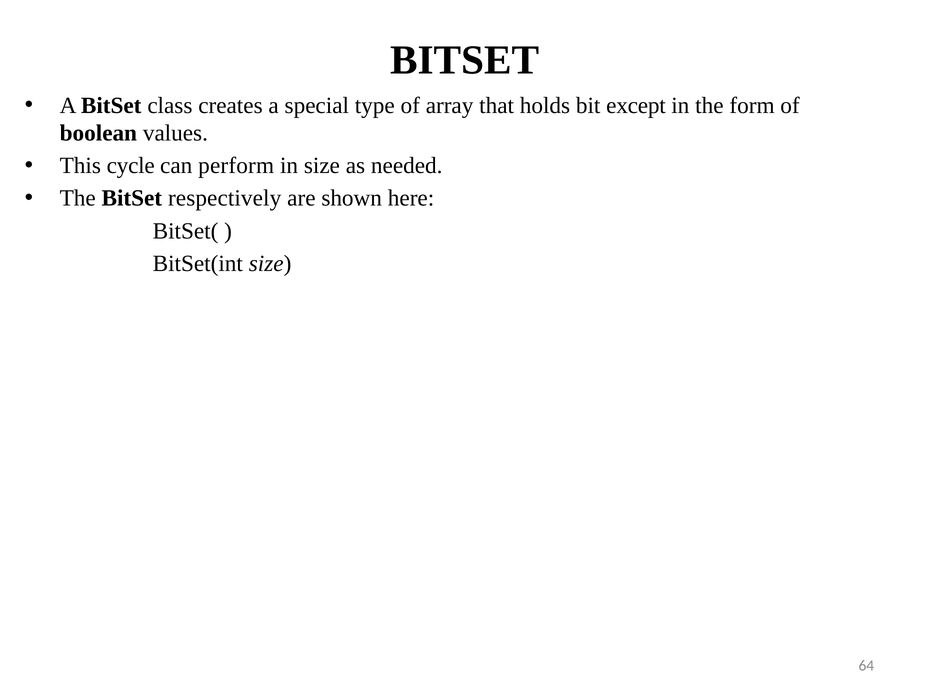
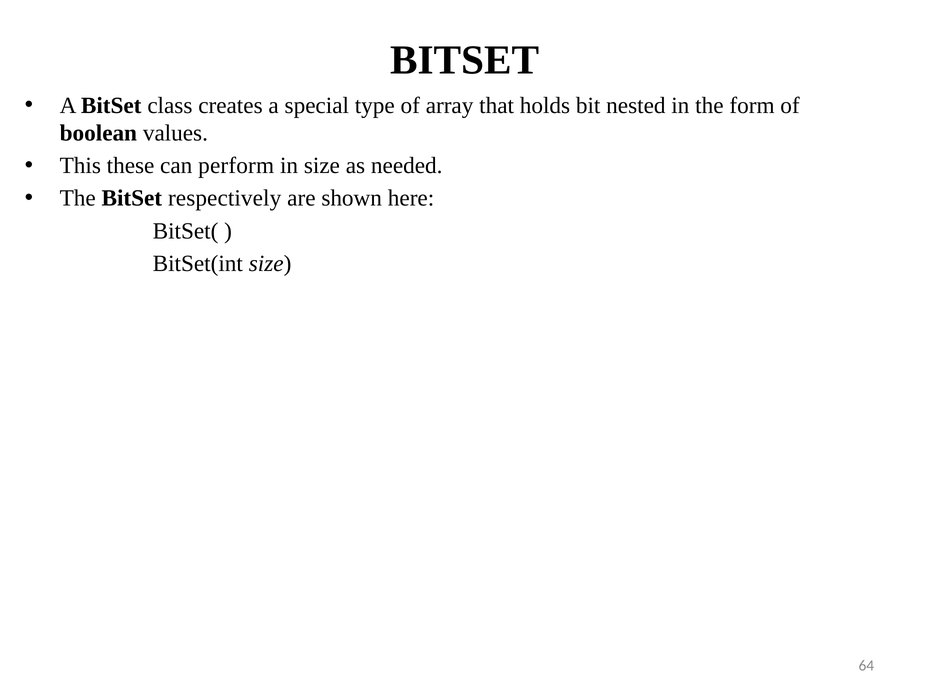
except: except -> nested (636, 105)
cycle: cycle -> these (131, 166)
